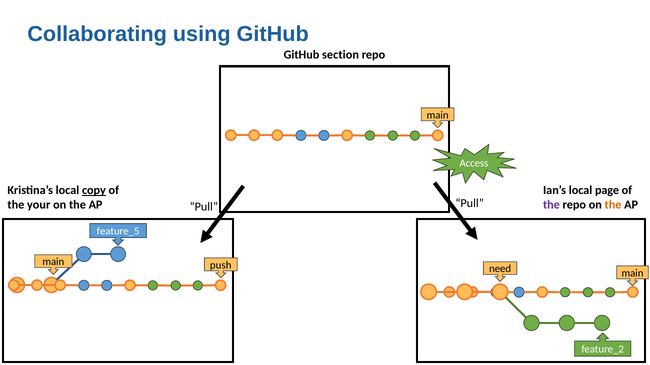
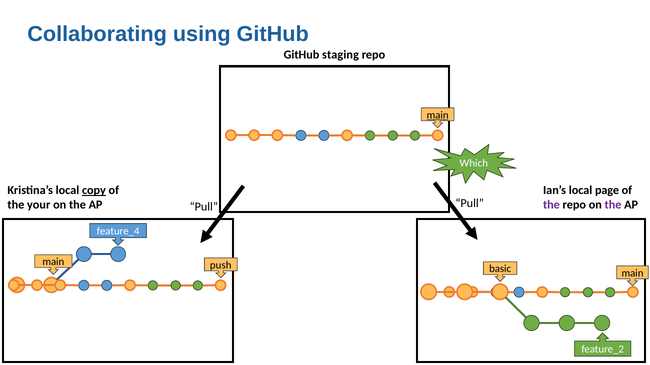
section: section -> staging (340, 55)
main underline: none -> present (438, 115)
Access: Access -> Which (474, 164)
the colour: orange -> purple (613, 205)
feature_5: feature_5 -> feature_4 (118, 232)
need: need -> basic (500, 269)
